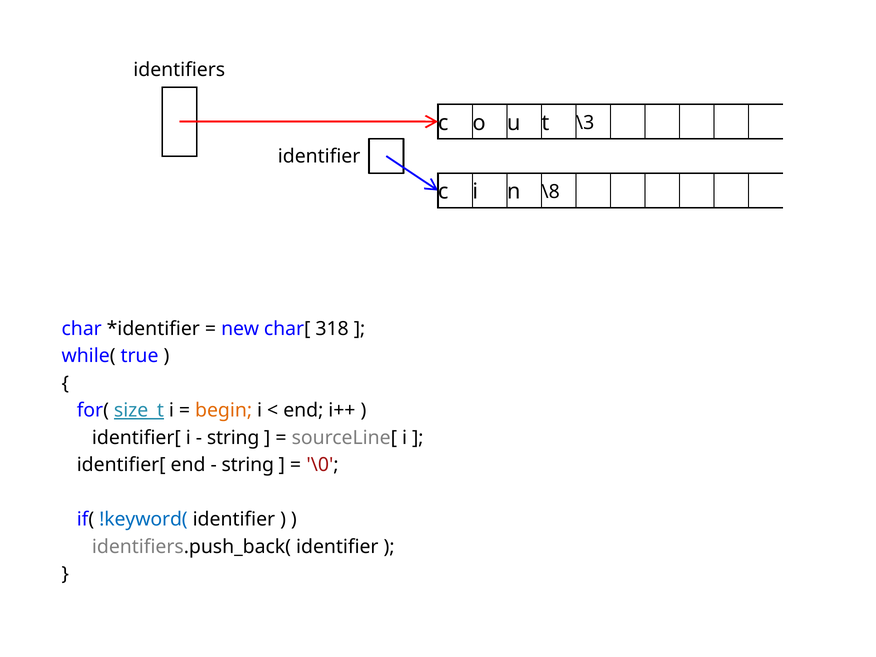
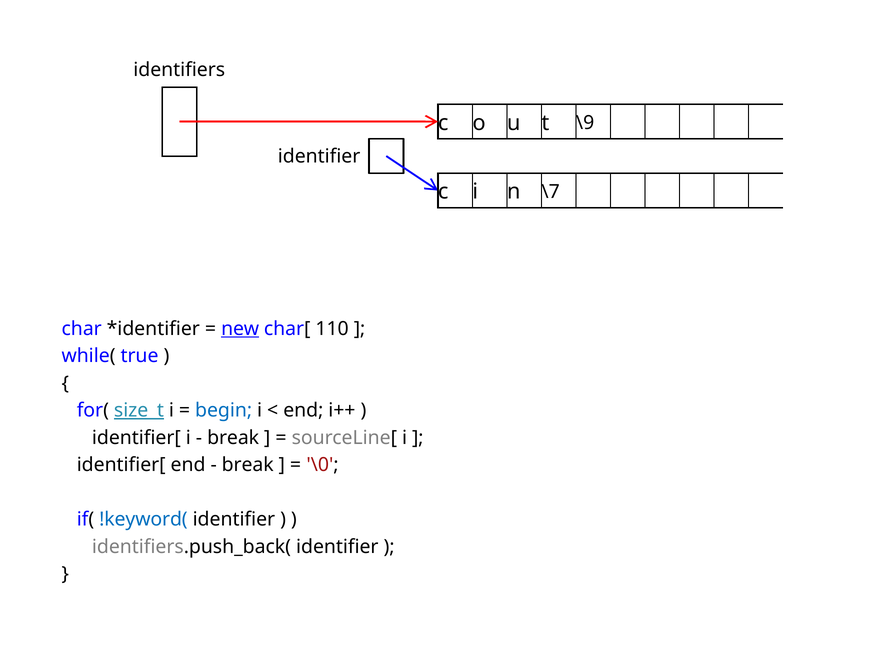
\3: \3 -> \9 (585, 123)
\8: \8 -> \7 (551, 192)
new underline: none -> present (240, 329)
318: 318 -> 110 (332, 329)
begin colour: orange -> blue (224, 410)
string: string -> break (233, 438)
string: string -> break (248, 465)
